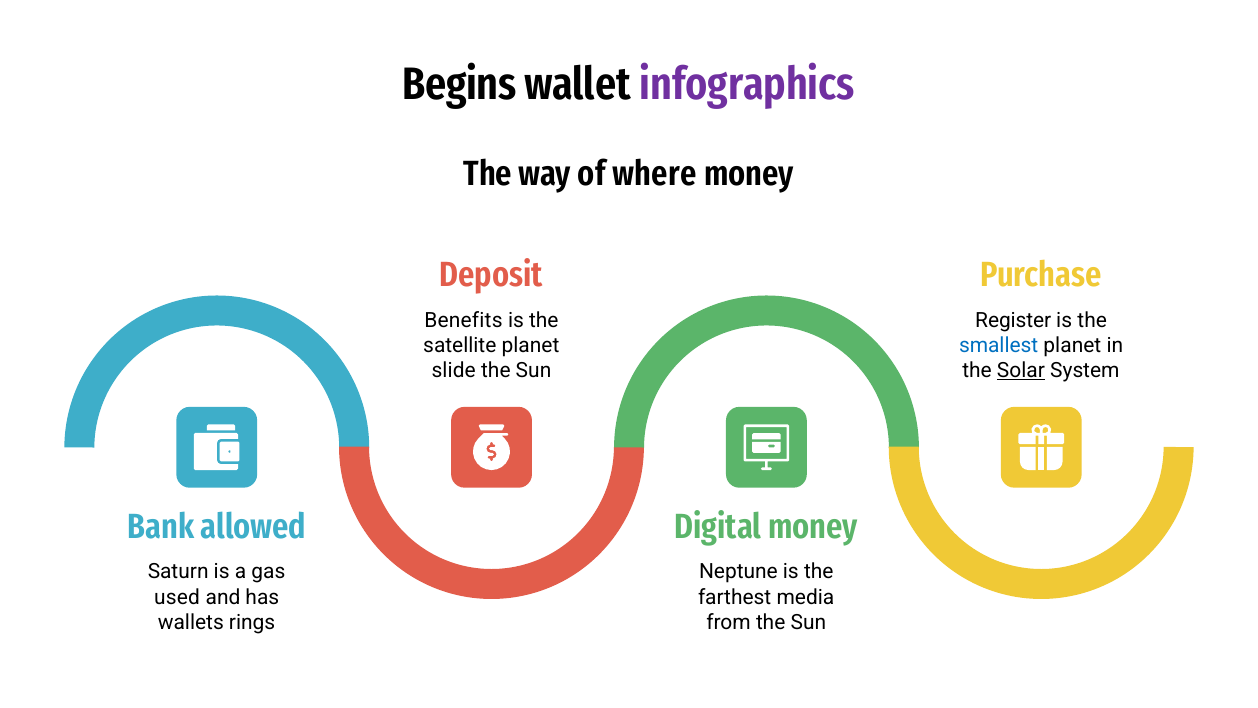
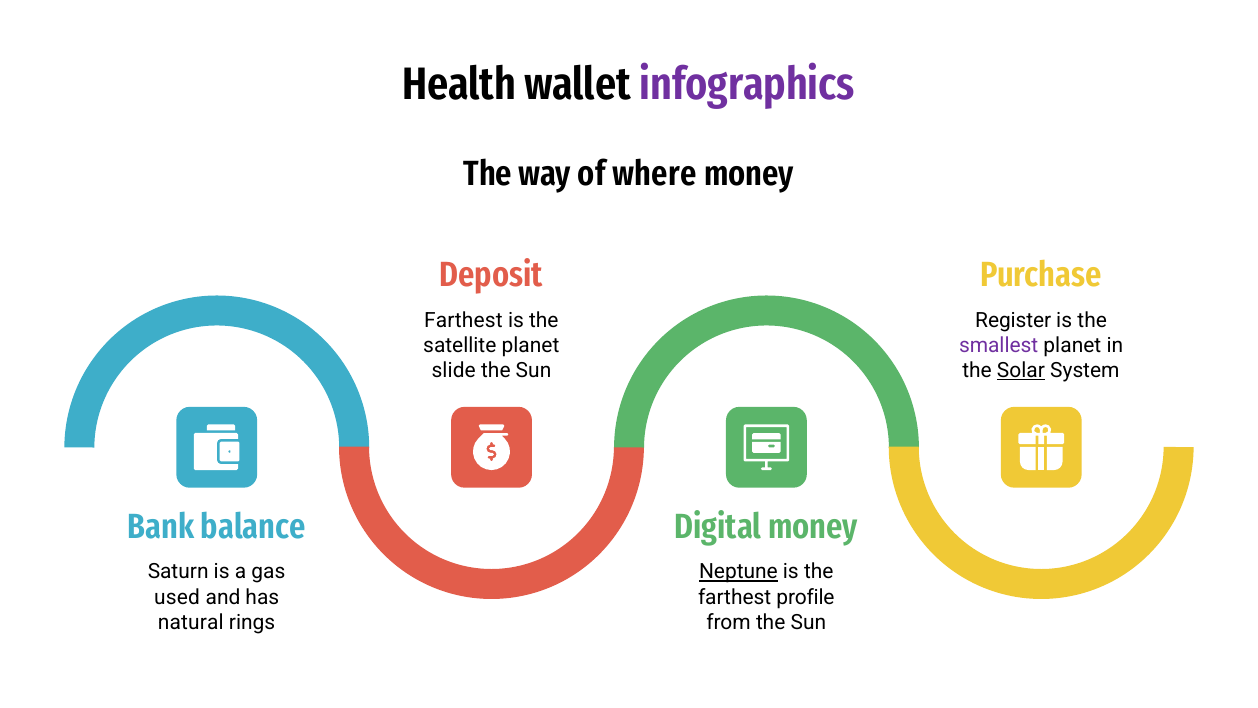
Begins: Begins -> Health (459, 84)
Benefits: Benefits -> Farthest (463, 320)
smallest colour: blue -> purple (999, 345)
allowed: allowed -> balance (253, 526)
Neptune underline: none -> present (738, 572)
media: media -> profile (806, 597)
wallets: wallets -> natural (191, 622)
